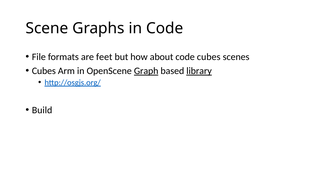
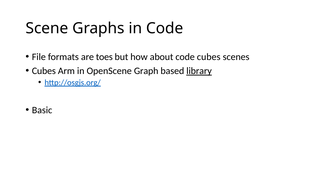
feet: feet -> toes (104, 57)
Graph underline: present -> none (146, 71)
Build: Build -> Basic (42, 110)
